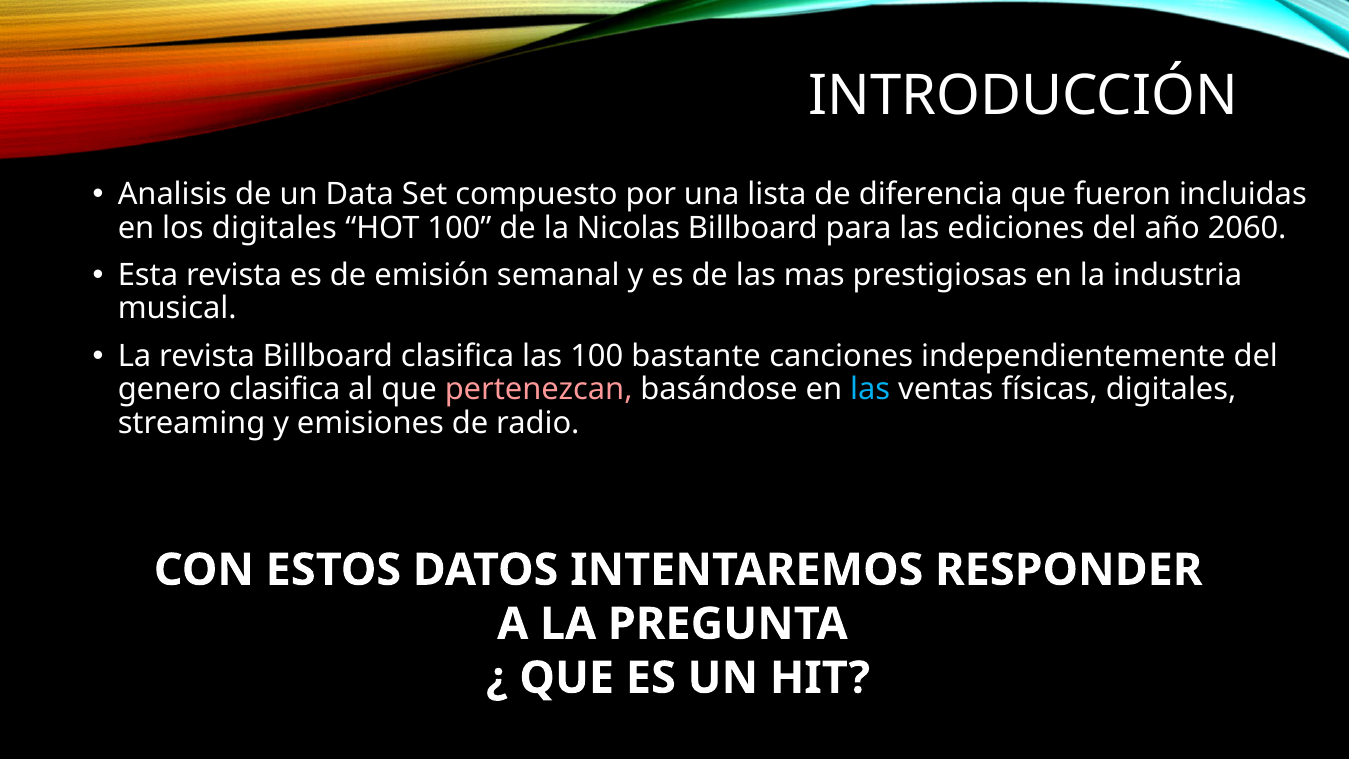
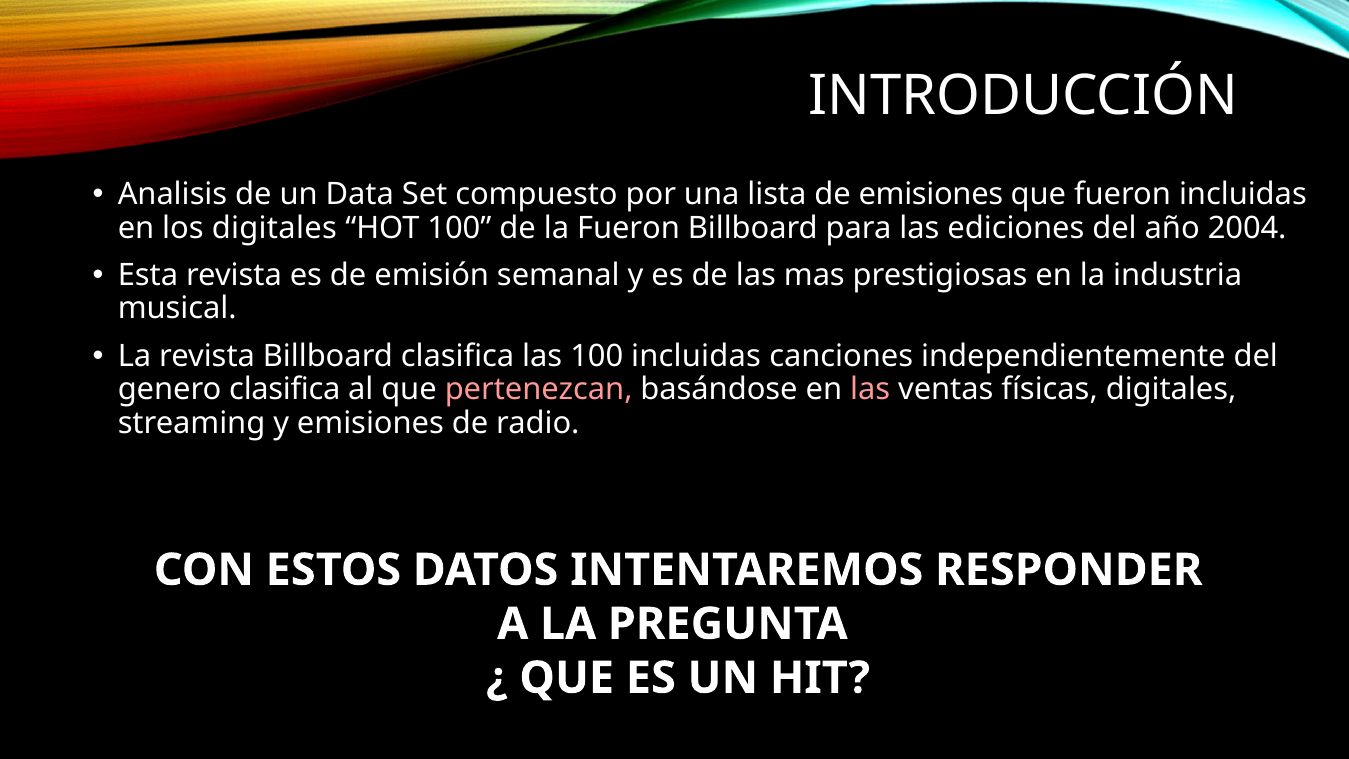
de diferencia: diferencia -> emisiones (931, 194)
la Nicolas: Nicolas -> Fueron (628, 228)
2060: 2060 -> 2004 (1247, 228)
100 bastante: bastante -> incluidas (696, 356)
las colour: light blue -> pink (870, 390)
